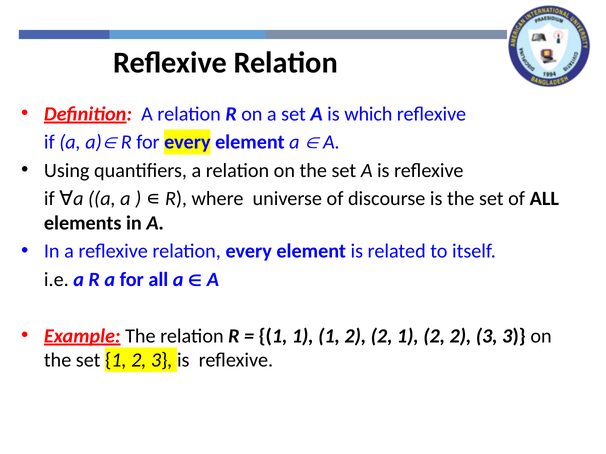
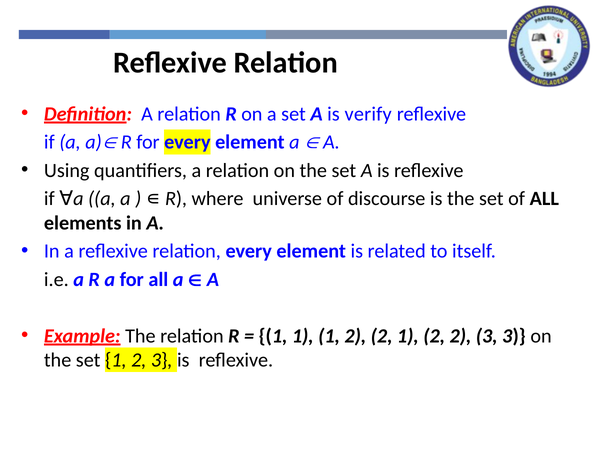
which: which -> verify (368, 114)
